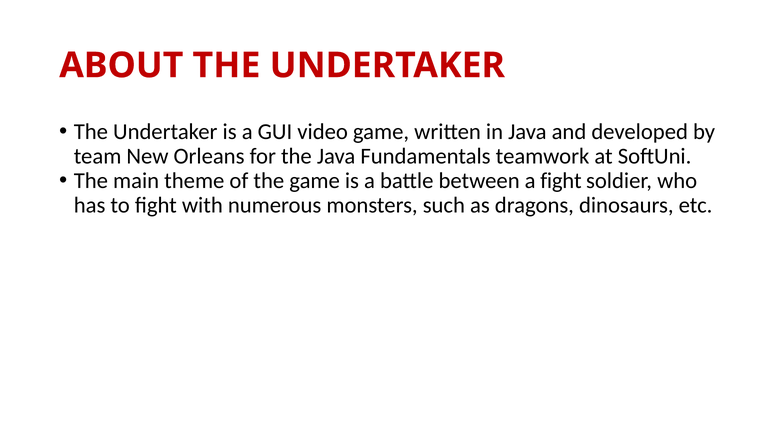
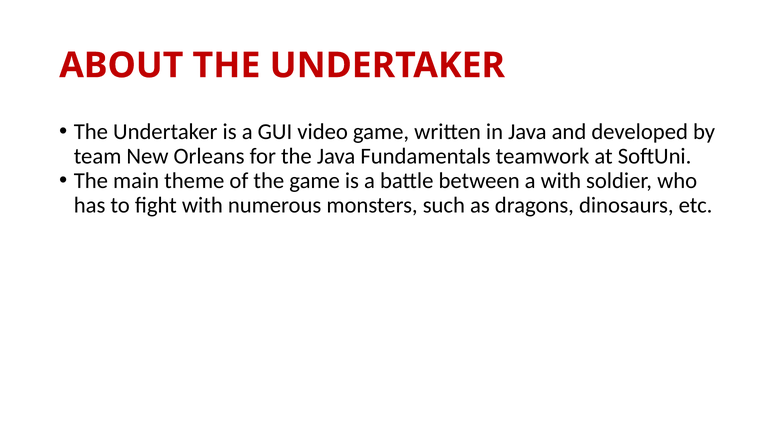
a fight: fight -> with (561, 180)
